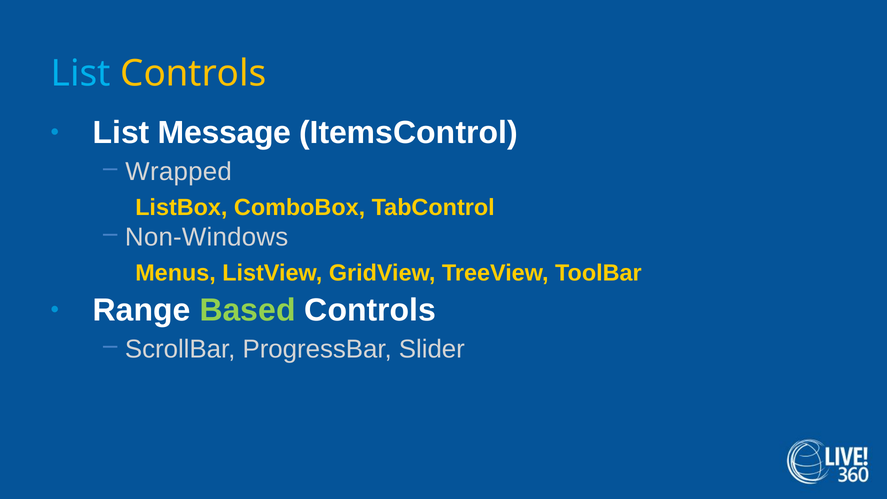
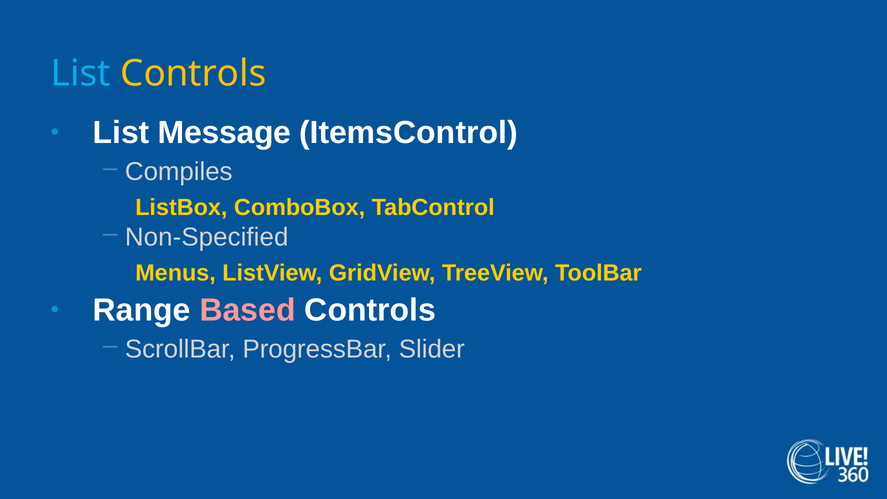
Wrapped: Wrapped -> Compiles (179, 172)
Non-Windows: Non-Windows -> Non-Specified (207, 237)
Based colour: light green -> pink (248, 310)
